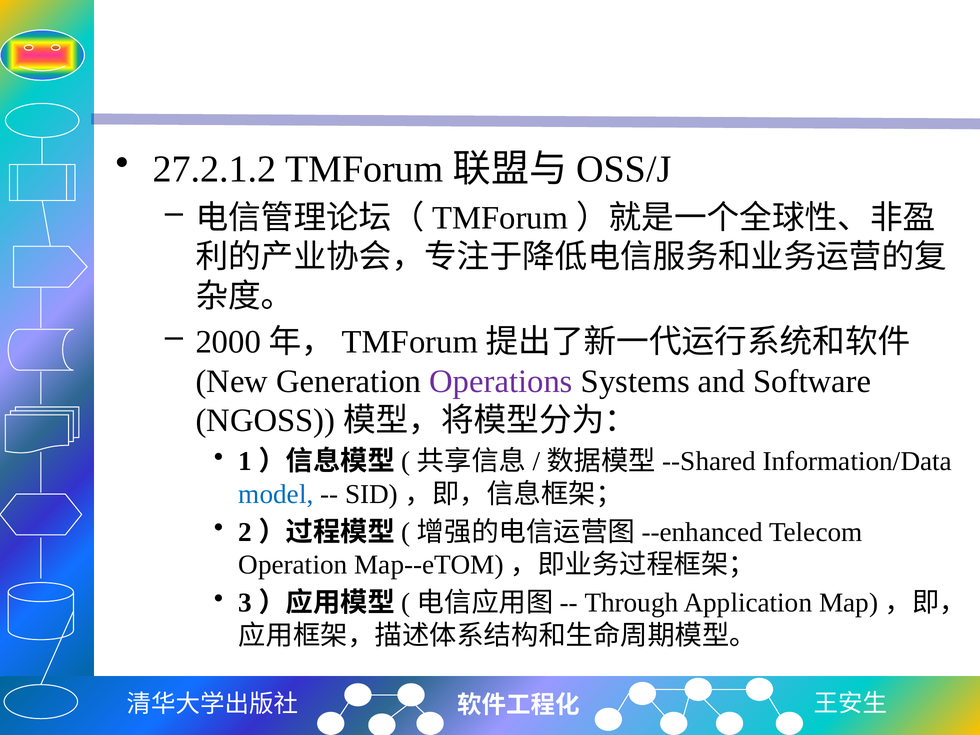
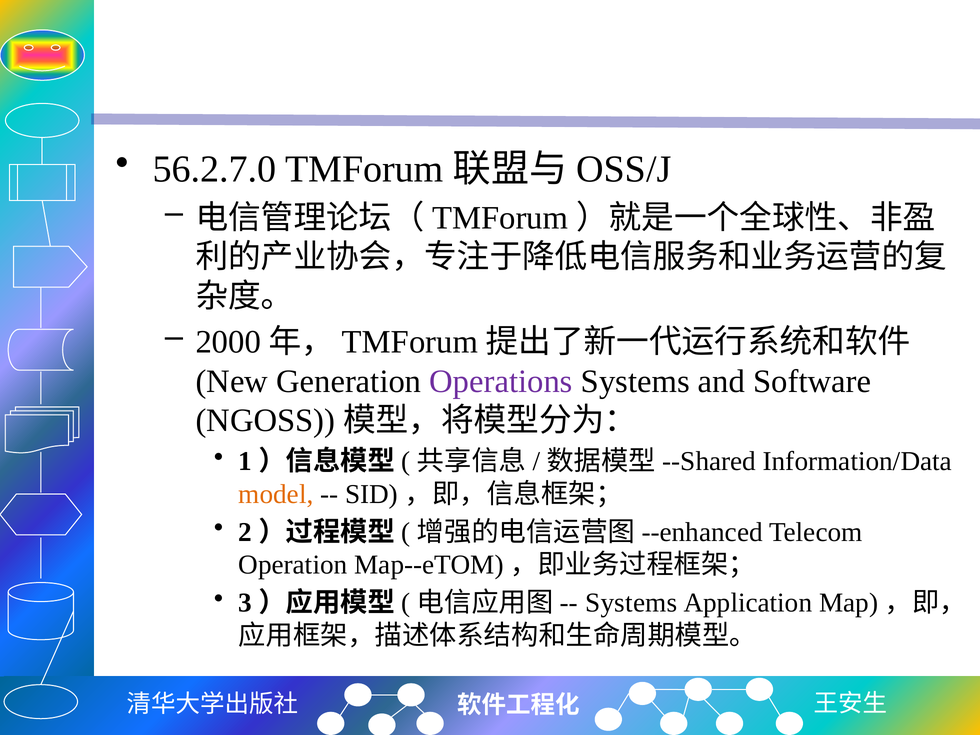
27.2.1.2: 27.2.1.2 -> 56.2.7.0 (215, 169)
model colour: blue -> orange (276, 494)
Through: Through -> Systems (631, 603)
